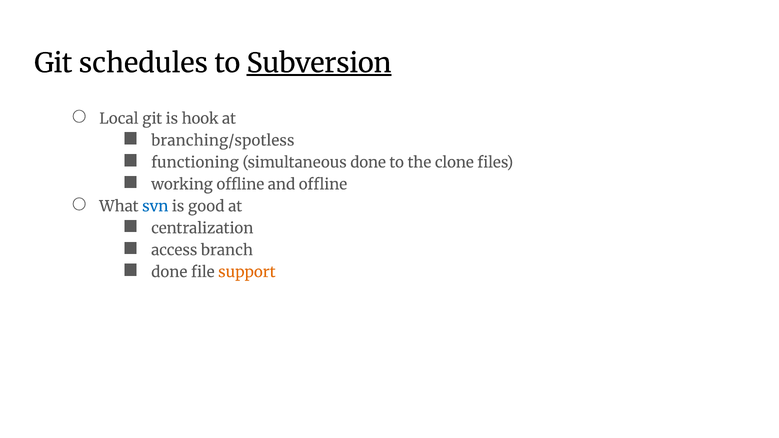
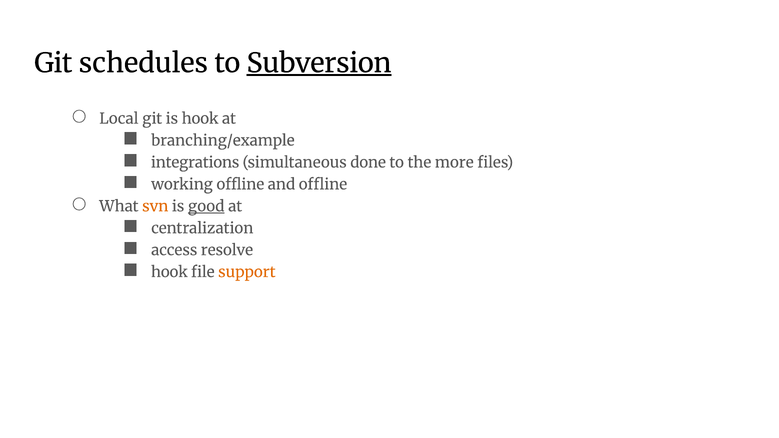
branching/spotless: branching/spotless -> branching/example (223, 141)
functioning: functioning -> integrations (195, 163)
clone: clone -> more (454, 163)
svn colour: blue -> orange (155, 206)
good underline: none -> present (206, 206)
branch: branch -> resolve (227, 250)
done: done -> hook (169, 272)
